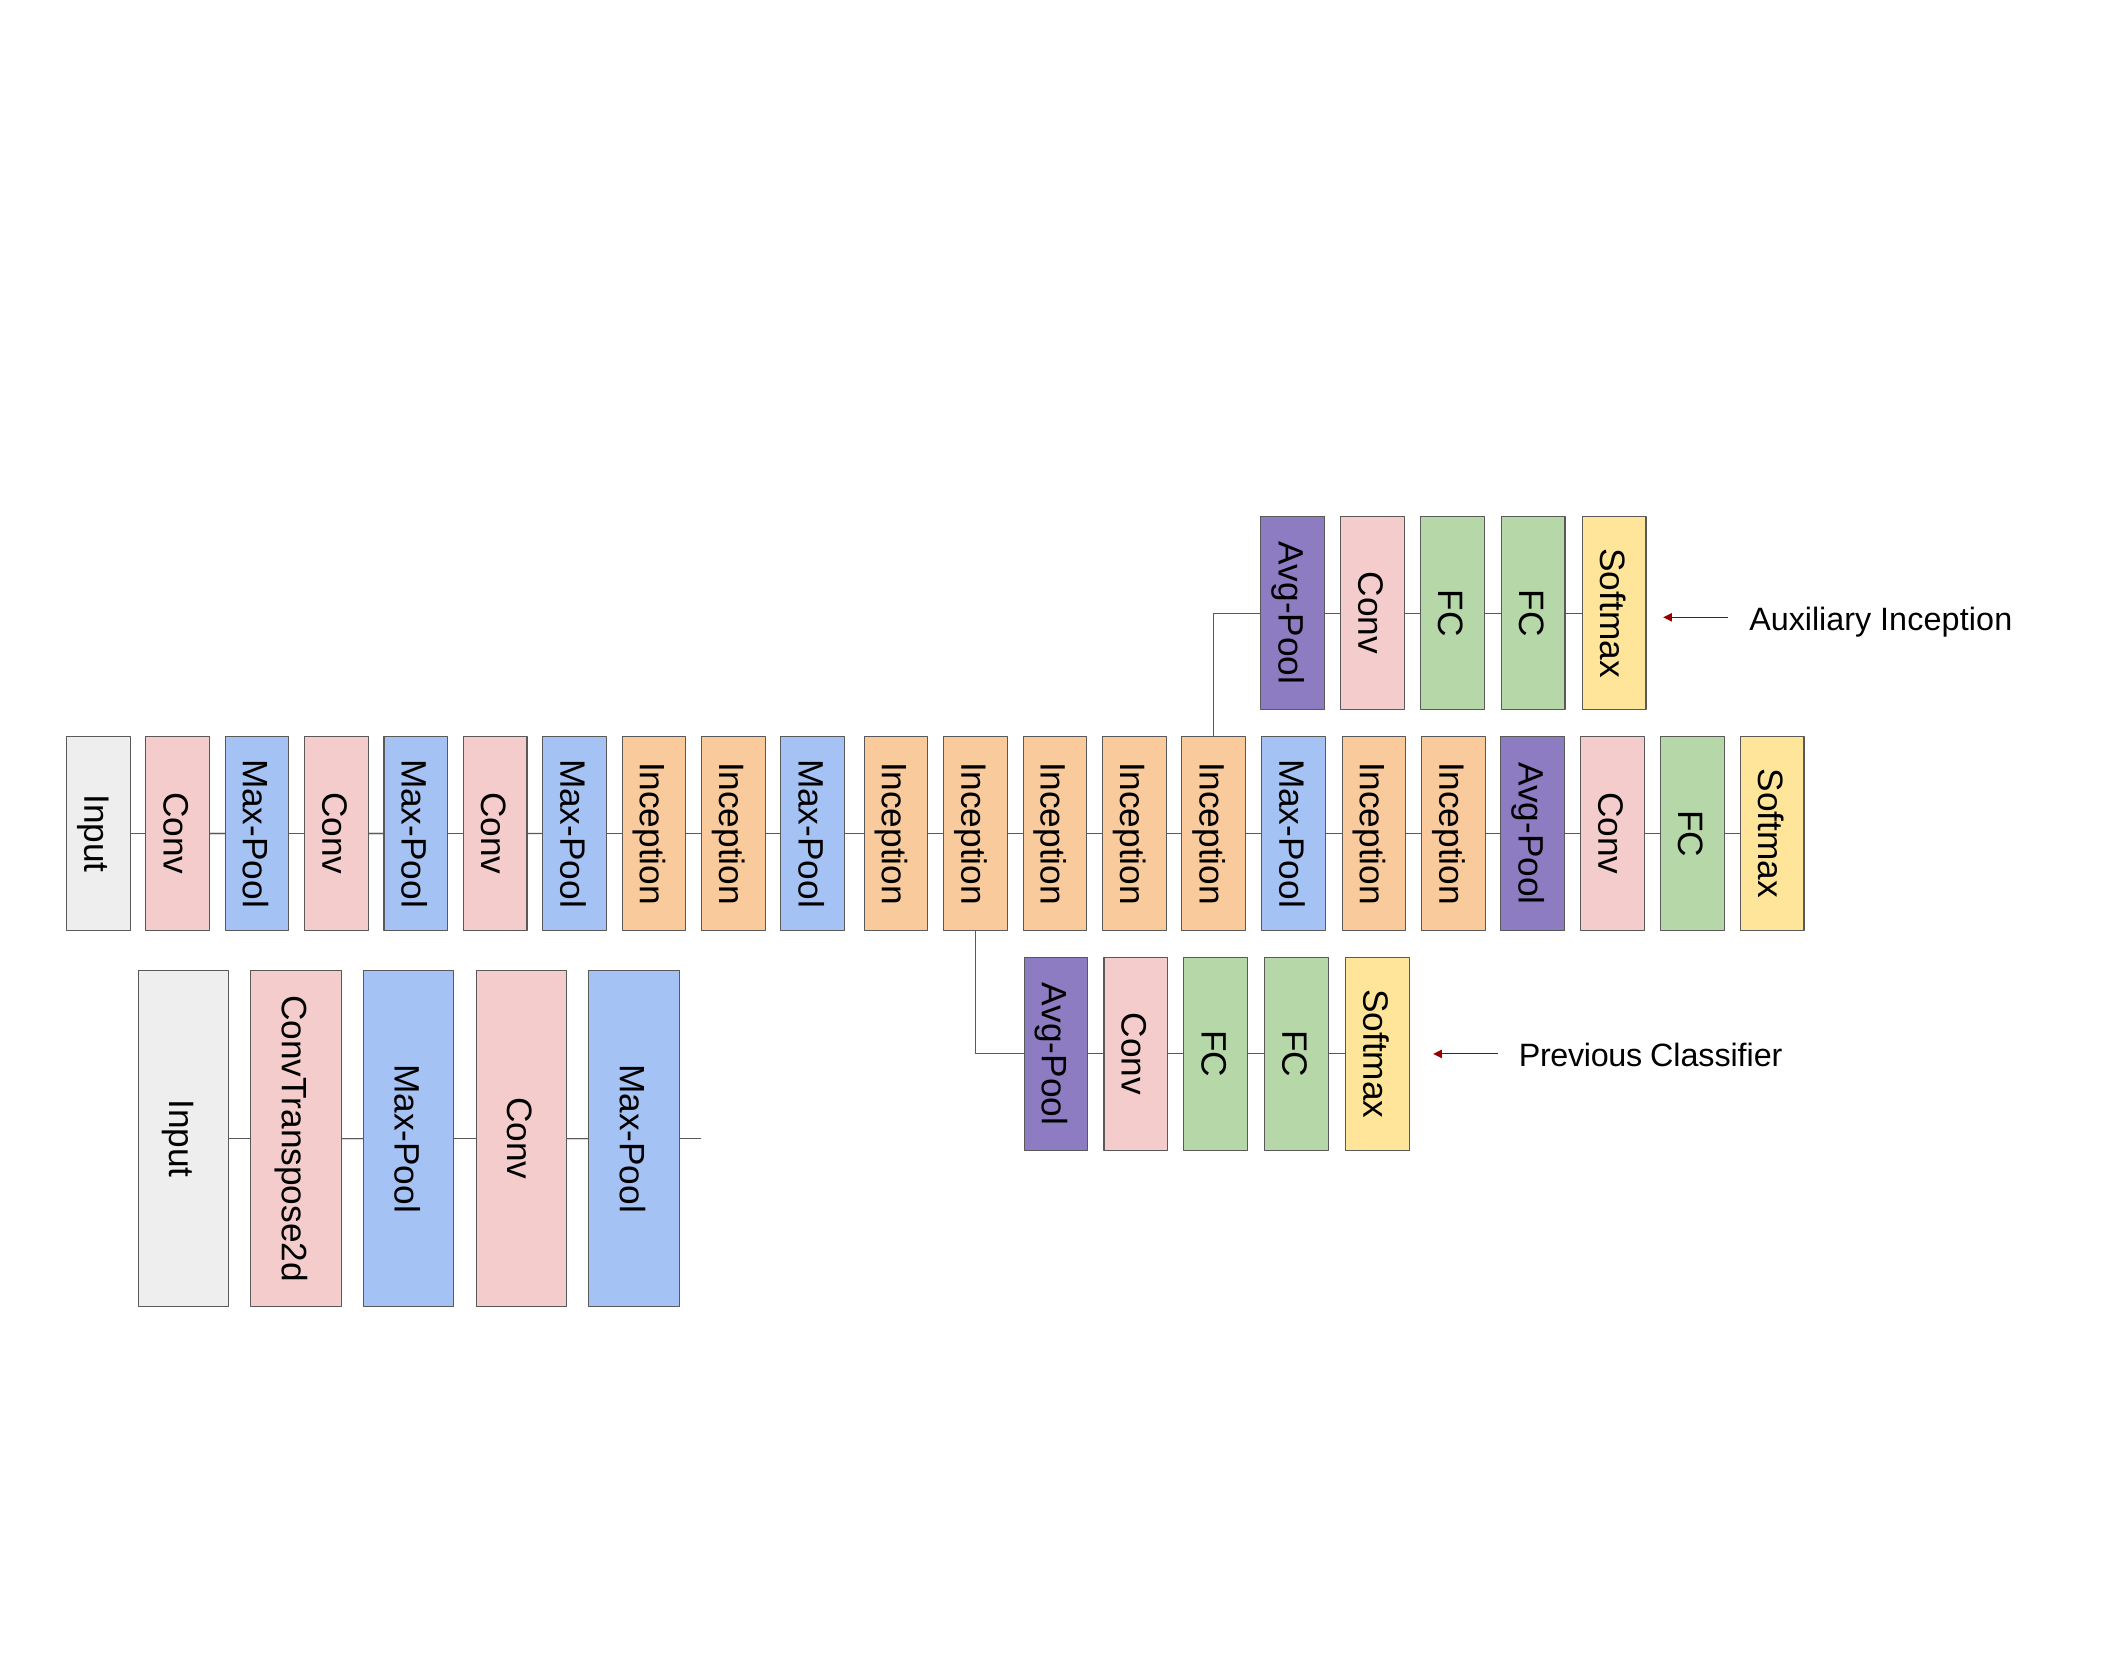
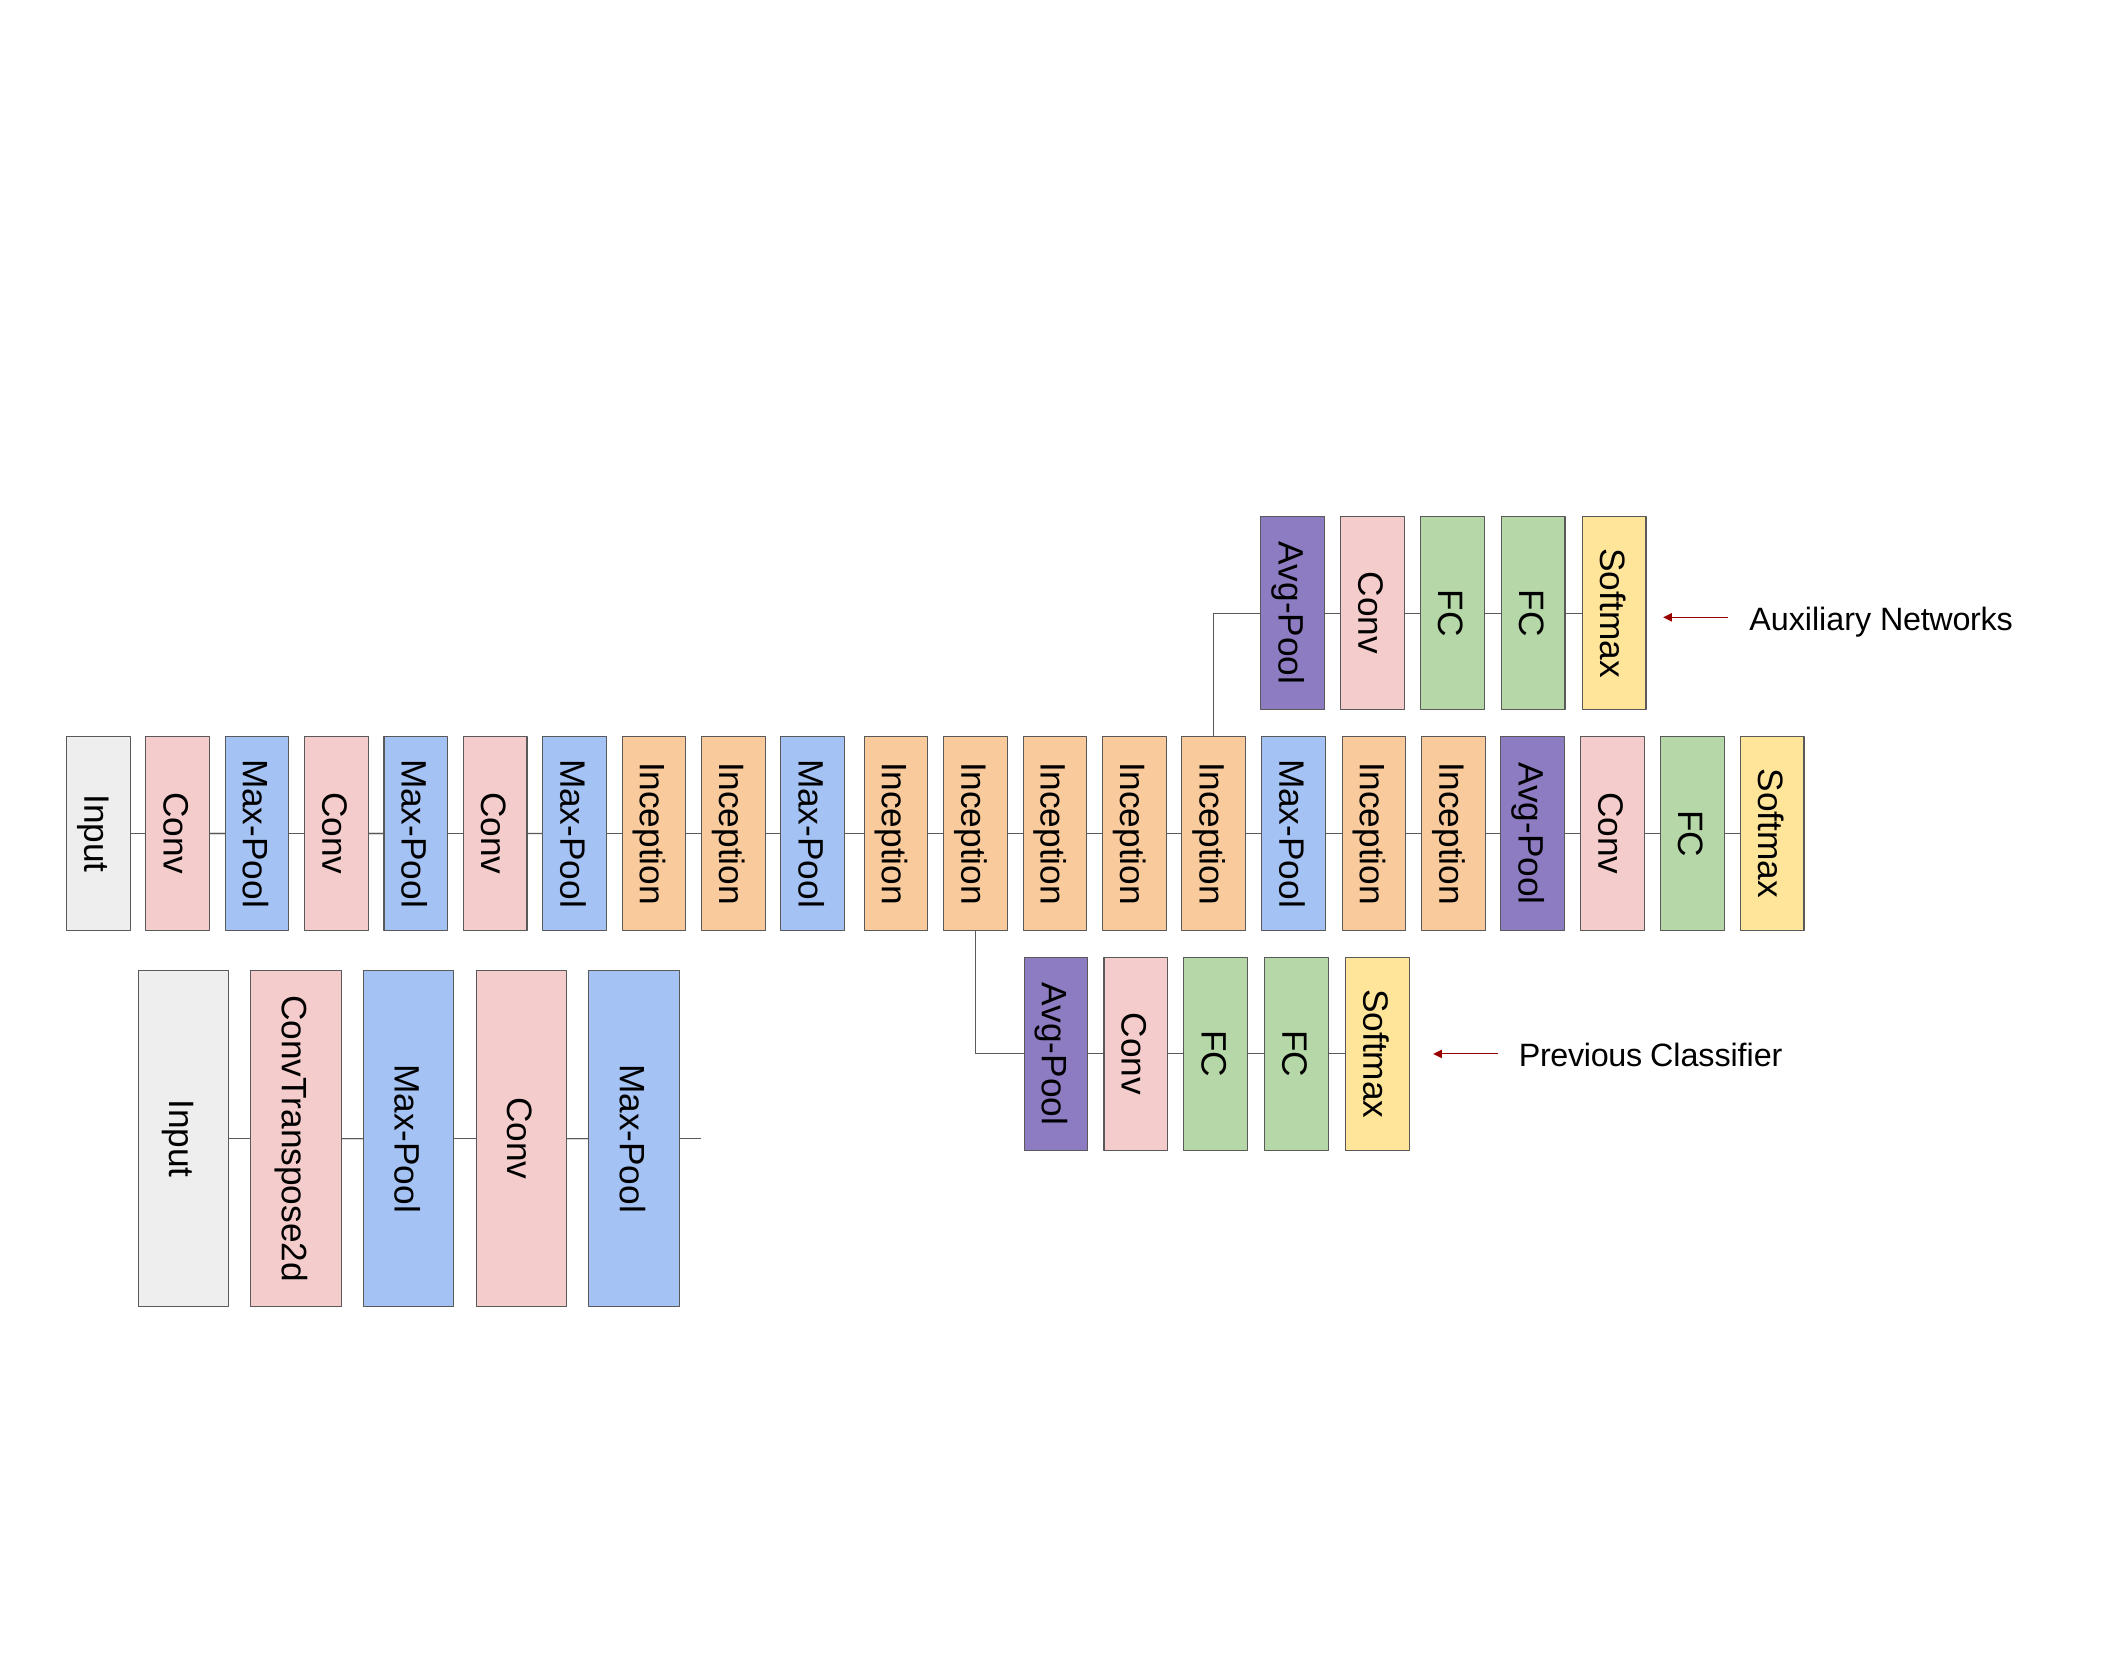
Inception: Inception -> Networks (1946, 620)
